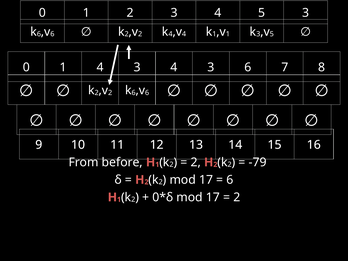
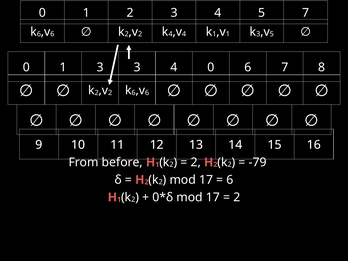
5 3: 3 -> 7 (306, 13)
1 4: 4 -> 3 (100, 67)
3 4 3: 3 -> 0 (211, 67)
